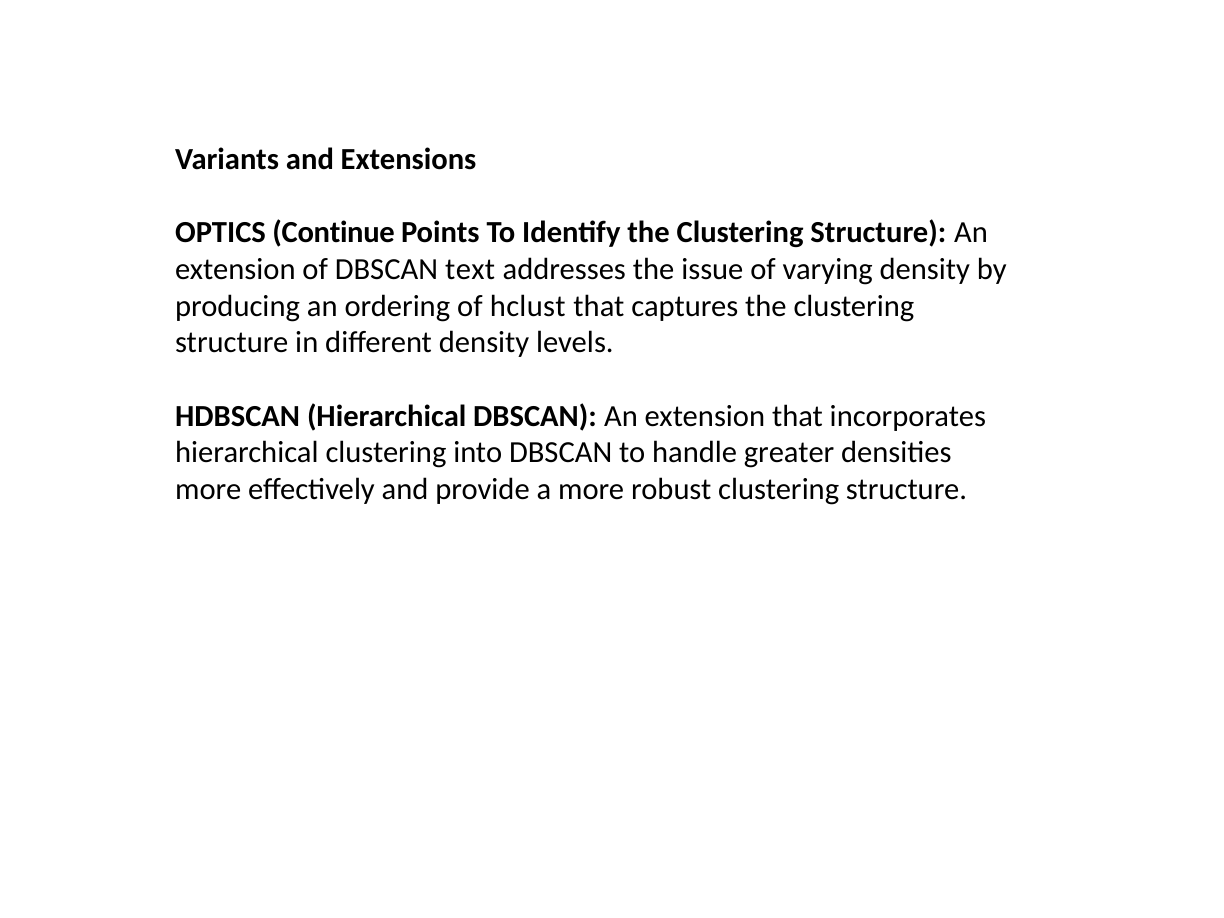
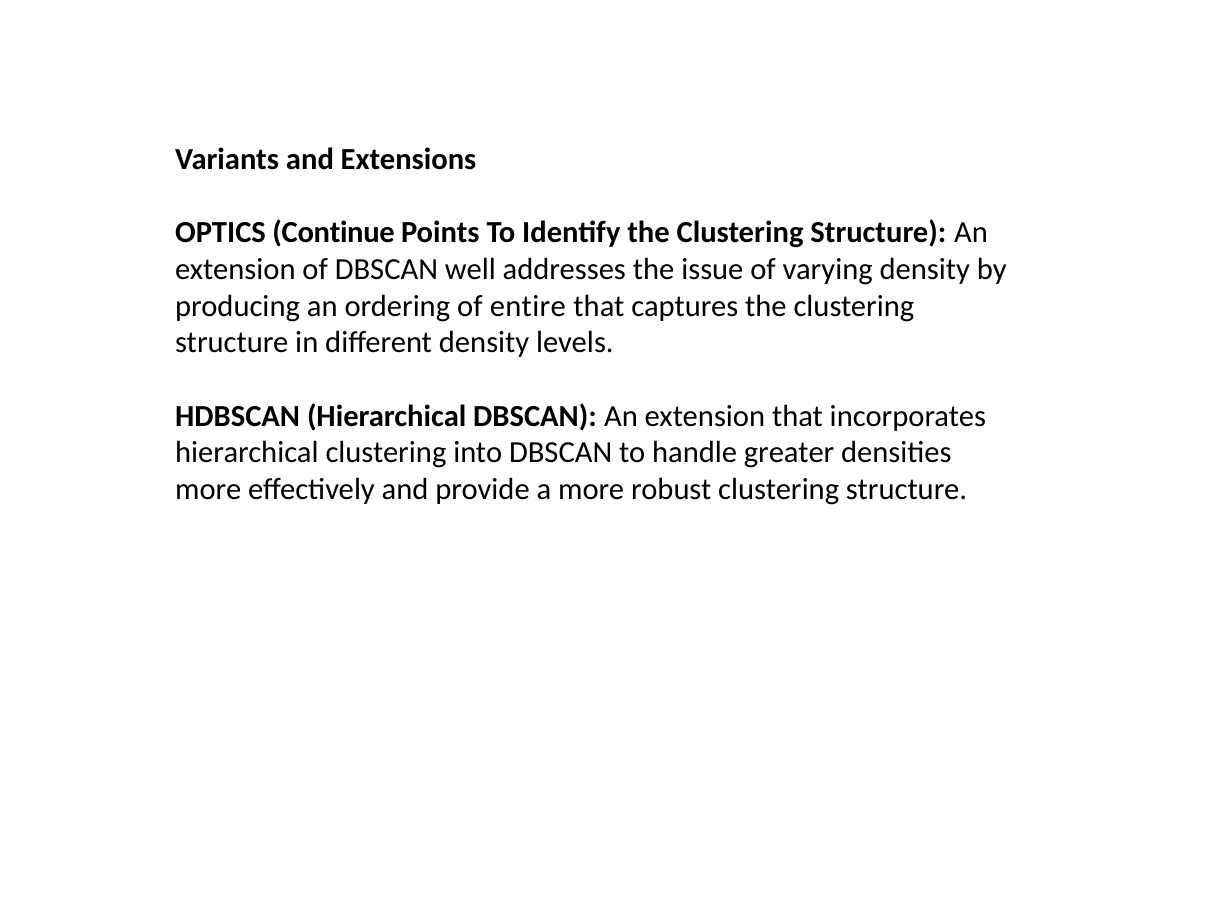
text: text -> well (470, 269)
hclust: hclust -> entire (528, 306)
